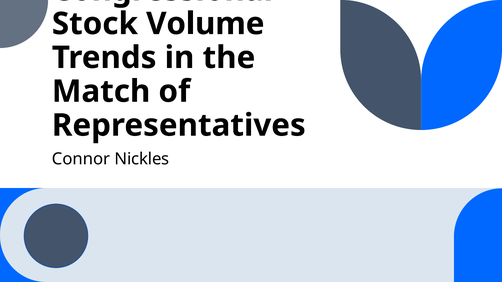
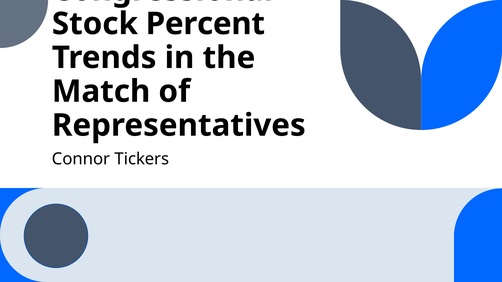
Volume: Volume -> Percent (205, 24)
Nickles: Nickles -> Tickers (142, 159)
